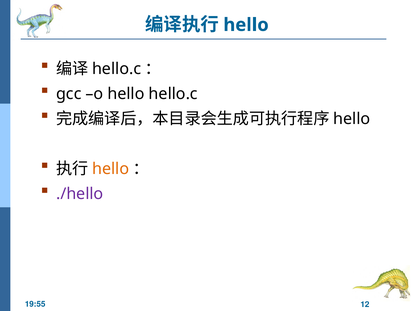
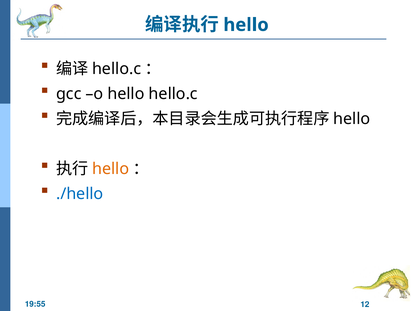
./hello colour: purple -> blue (80, 194)
